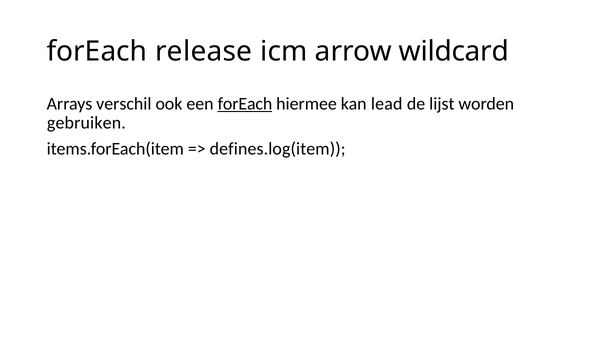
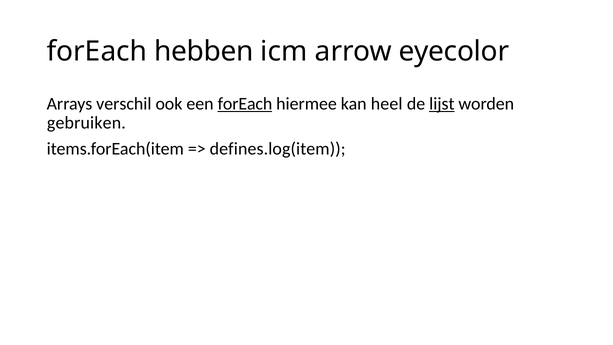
release: release -> hebben (204, 51)
wildcard: wildcard -> eyecolor (454, 51)
lead: lead -> heel (387, 104)
lijst underline: none -> present (442, 104)
